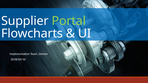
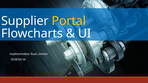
Portal colour: light green -> yellow (69, 21)
